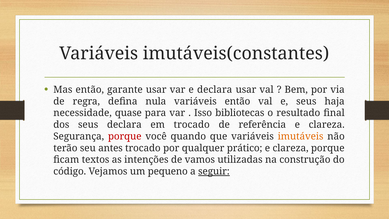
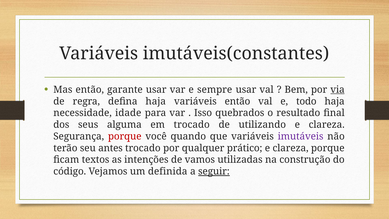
e declara: declara -> sempre (215, 90)
via underline: none -> present (338, 90)
defina nula: nula -> haja (156, 101)
e seus: seus -> todo (306, 101)
quase: quase -> idade (128, 113)
bibliotecas: bibliotecas -> quebrados (240, 113)
seus declara: declara -> alguma (124, 125)
referência: referência -> utilizando (262, 125)
imutáveis colour: orange -> purple (301, 136)
pequeno: pequeno -> definida (168, 171)
